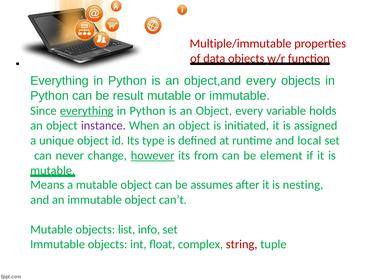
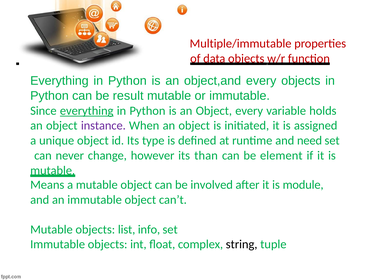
local: local -> need (310, 140)
however underline: present -> none (153, 155)
from: from -> than (206, 155)
assumes: assumes -> involved (212, 185)
nesting: nesting -> module (303, 185)
string colour: red -> black (242, 244)
